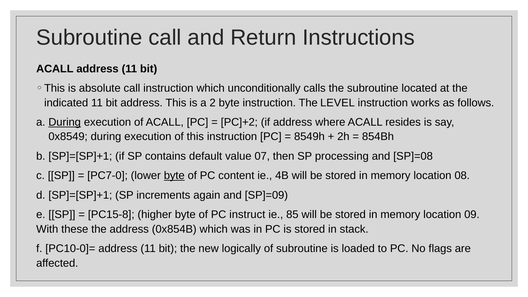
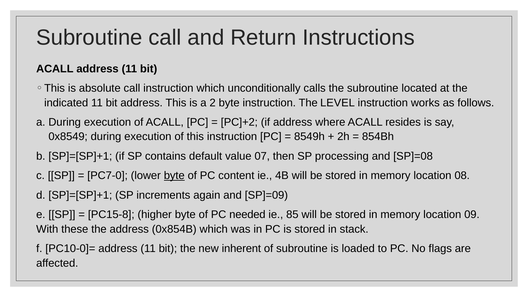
During underline: present -> none (65, 122)
instruct: instruct -> needed (247, 215)
logically: logically -> inherent (241, 249)
